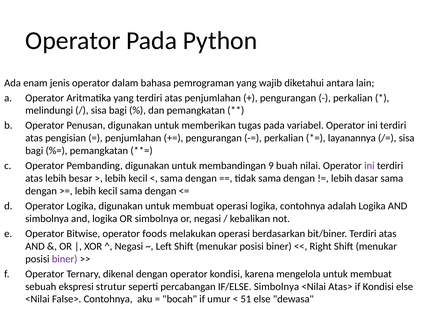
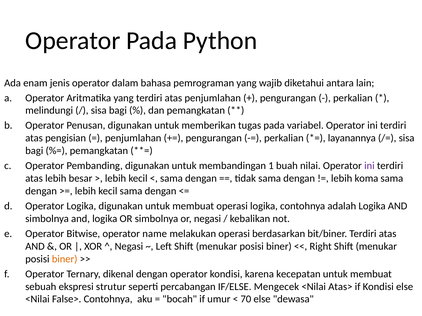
9: 9 -> 1 (271, 166)
dasar: dasar -> koma (366, 179)
foods: foods -> name (155, 234)
biner colour: purple -> orange (65, 259)
mengelola: mengelola -> kecepatan (298, 274)
IF/ELSE Simbolnya: Simbolnya -> Mengecek (276, 287)
51: 51 -> 70 (246, 300)
